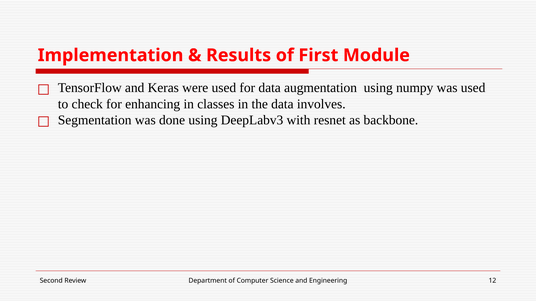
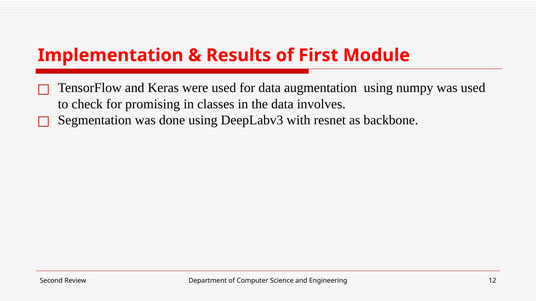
enhancing: enhancing -> promising (153, 104)
